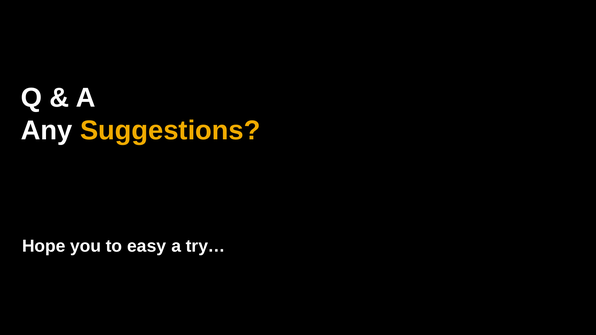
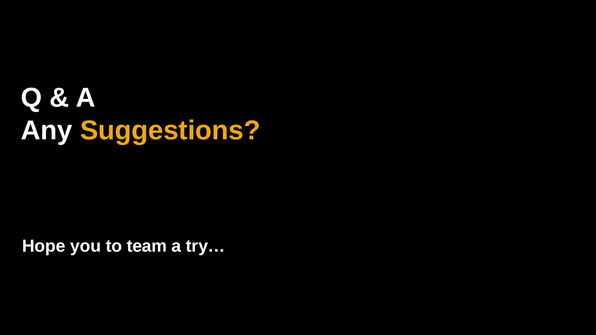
easy: easy -> team (147, 246)
